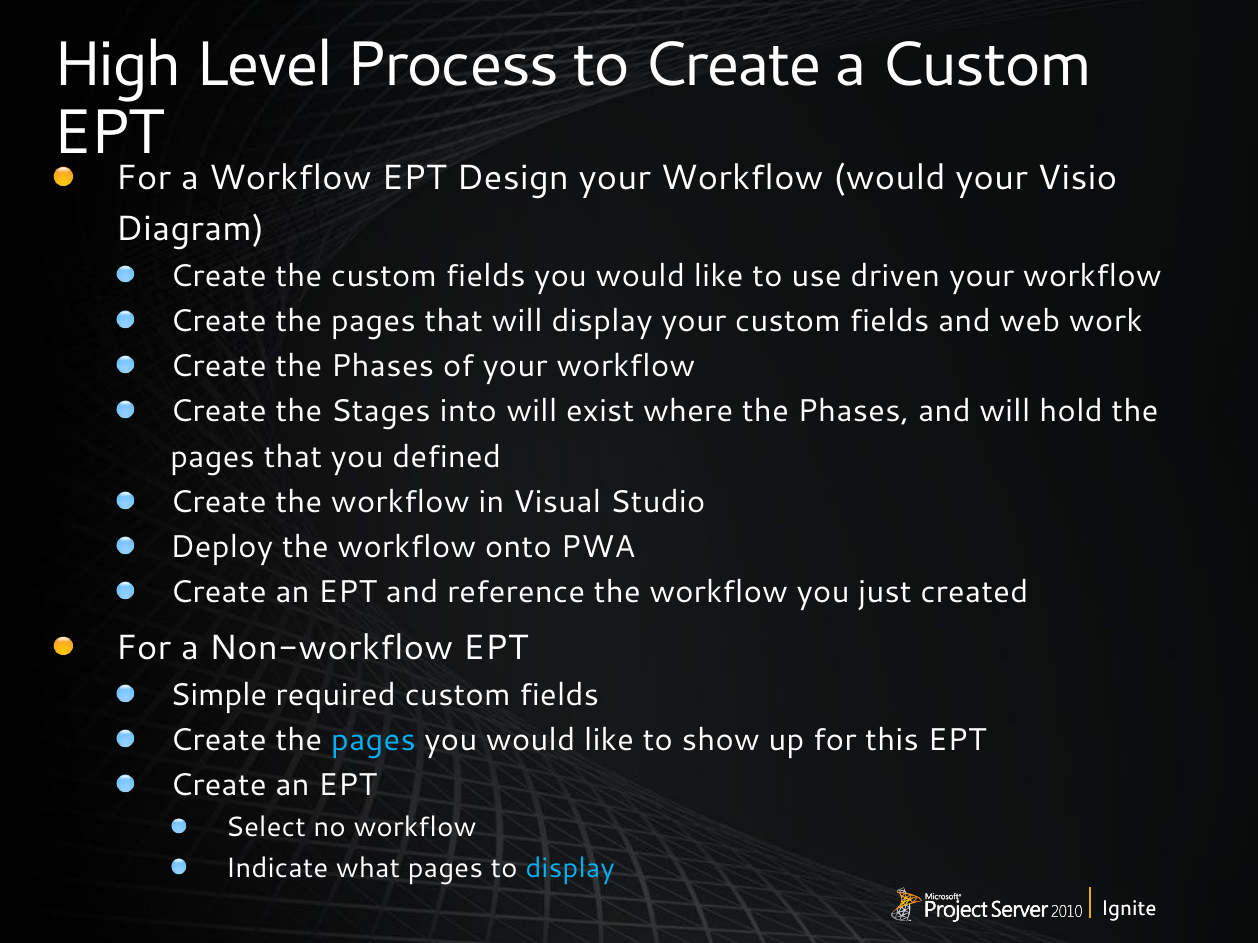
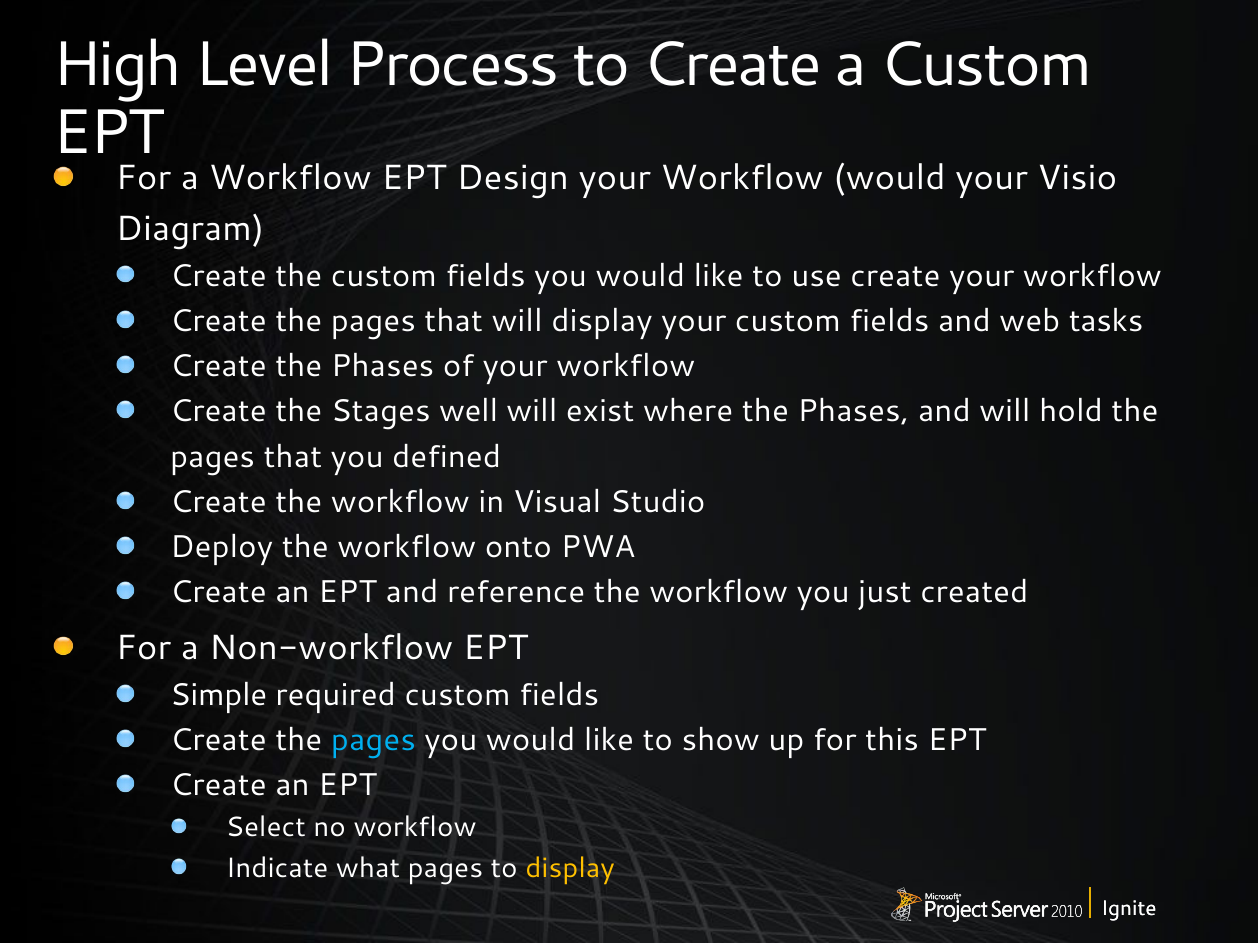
use driven: driven -> create (895, 276)
work: work -> tasks (1106, 321)
into: into -> well (469, 412)
display colour: light blue -> yellow (570, 868)
